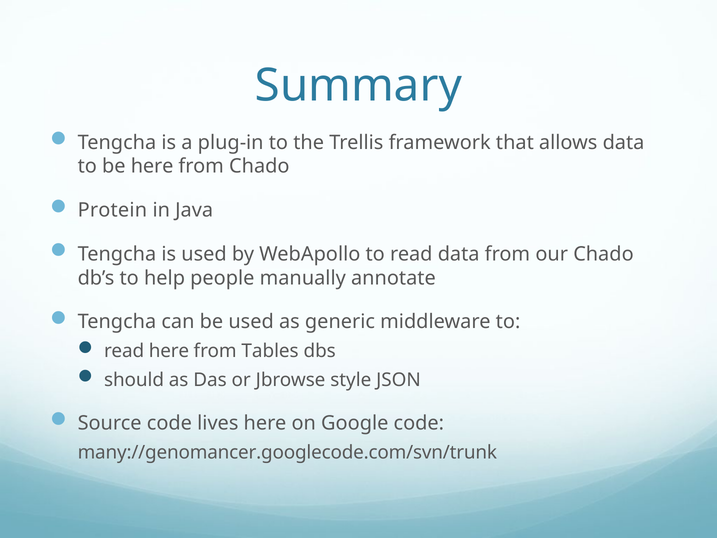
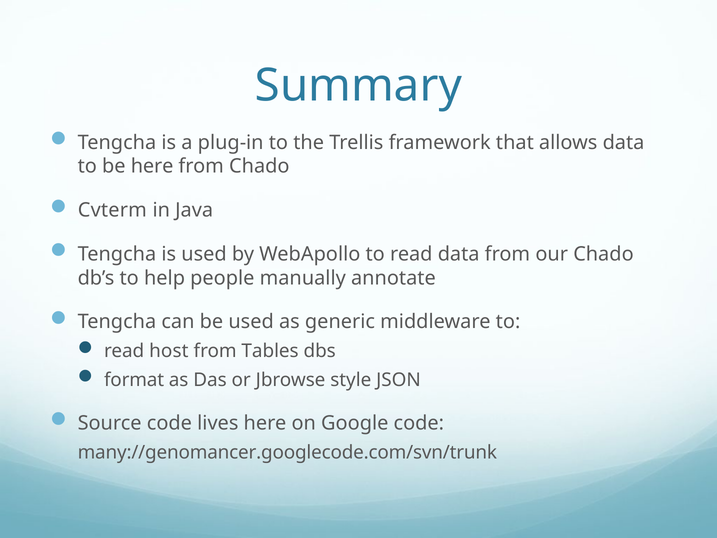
Protein: Protein -> Cvterm (112, 210)
read here: here -> host (169, 351)
should: should -> format (134, 380)
